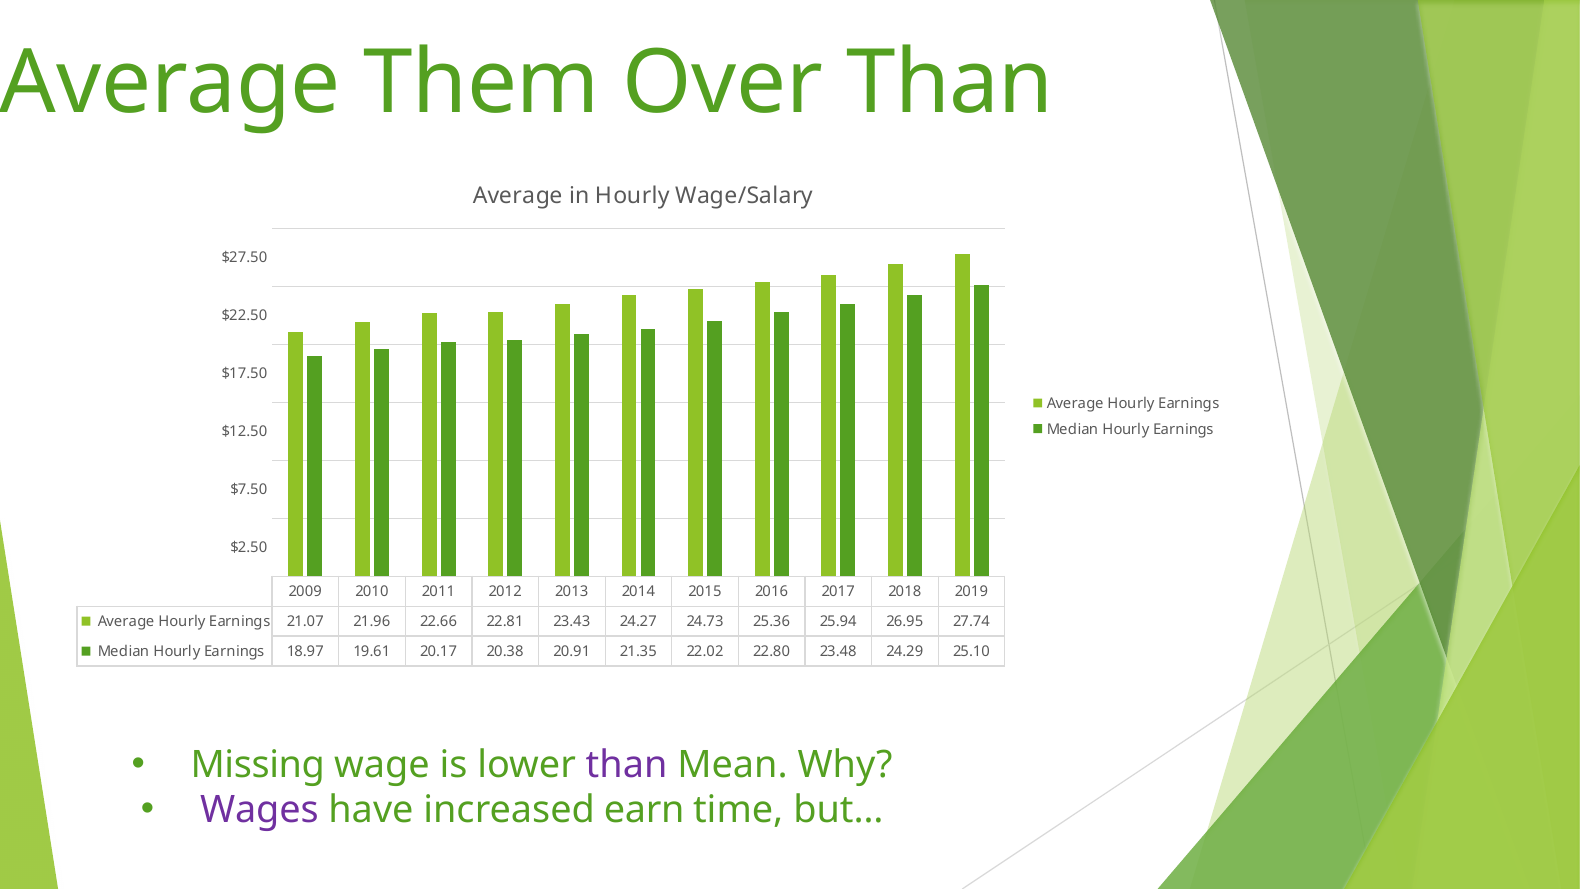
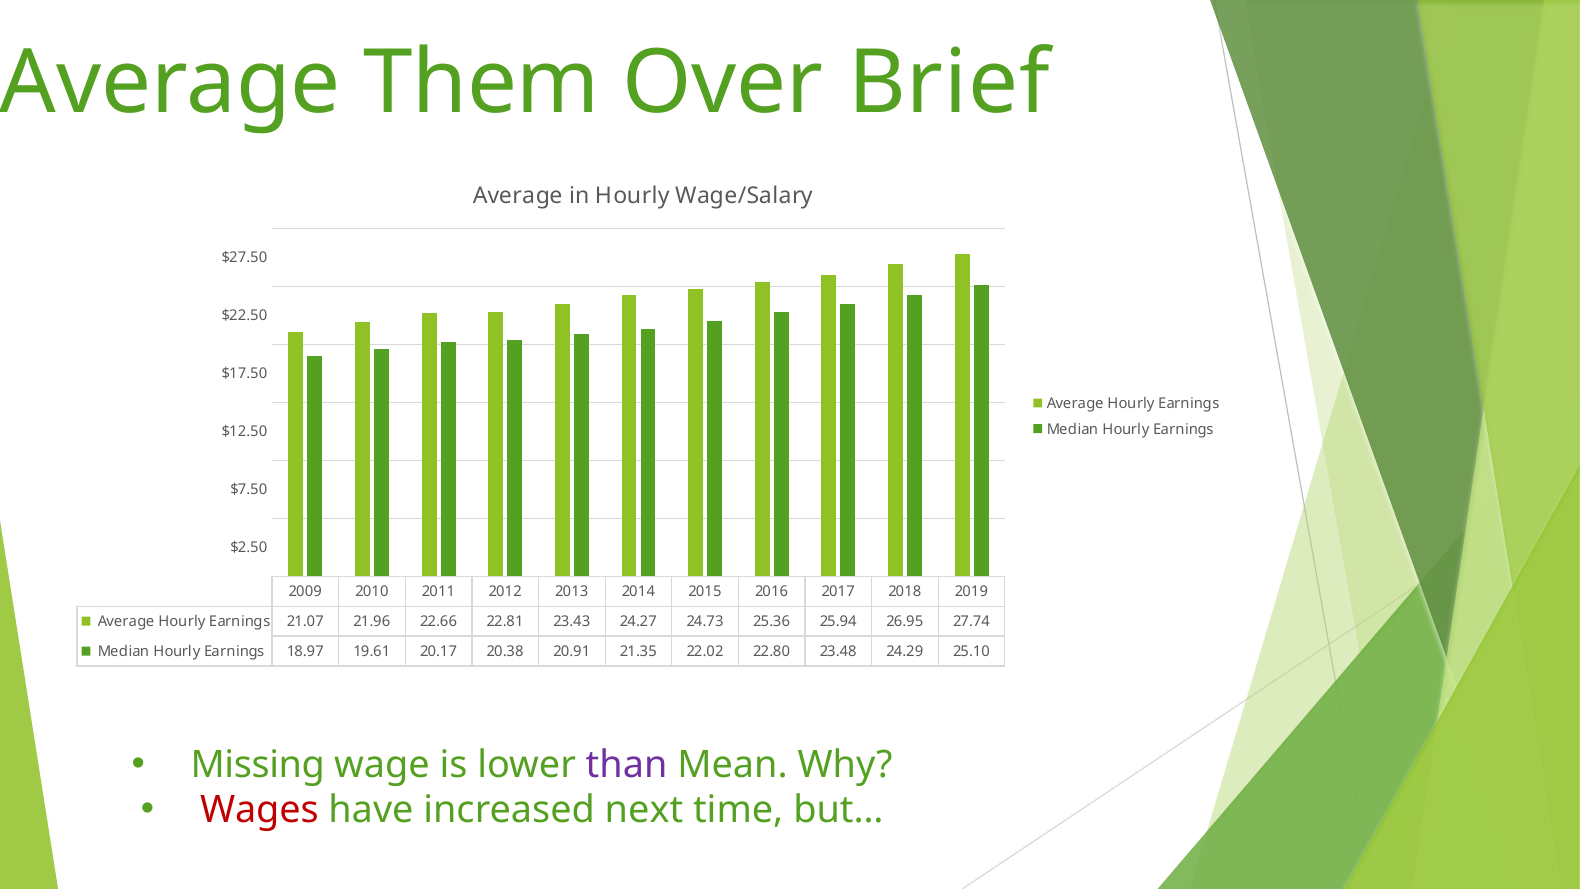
Over Than: Than -> Brief (949, 83)
Wages colour: purple -> red (259, 810)
earn: earn -> next (644, 810)
